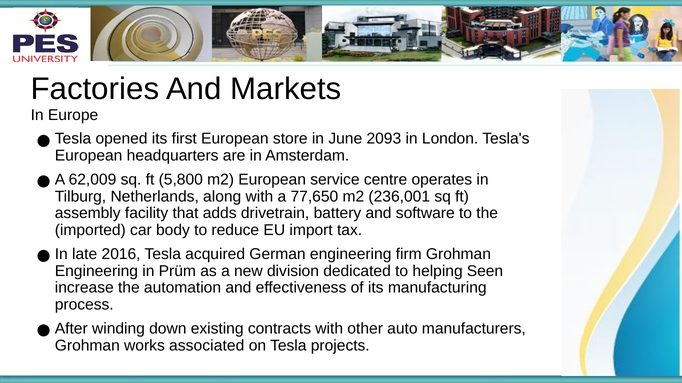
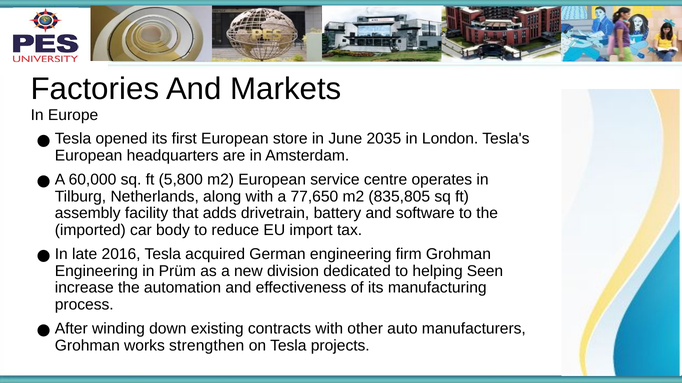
2093: 2093 -> 2035 (384, 139)
62,009: 62,009 -> 60,000 (93, 180)
236,001: 236,001 -> 835,805 (399, 197)
associated: associated -> strengthen (207, 346)
